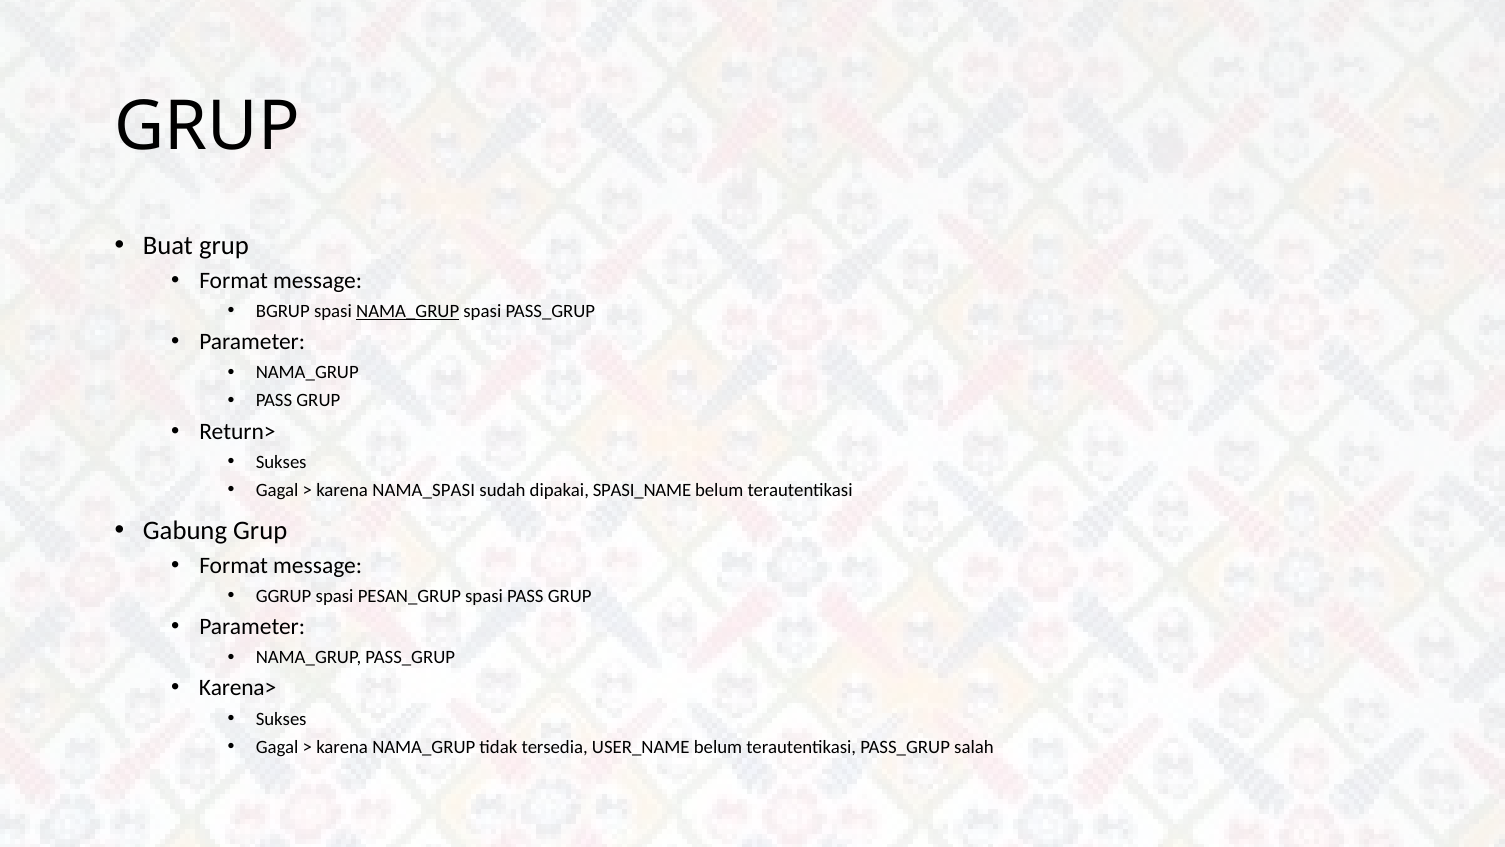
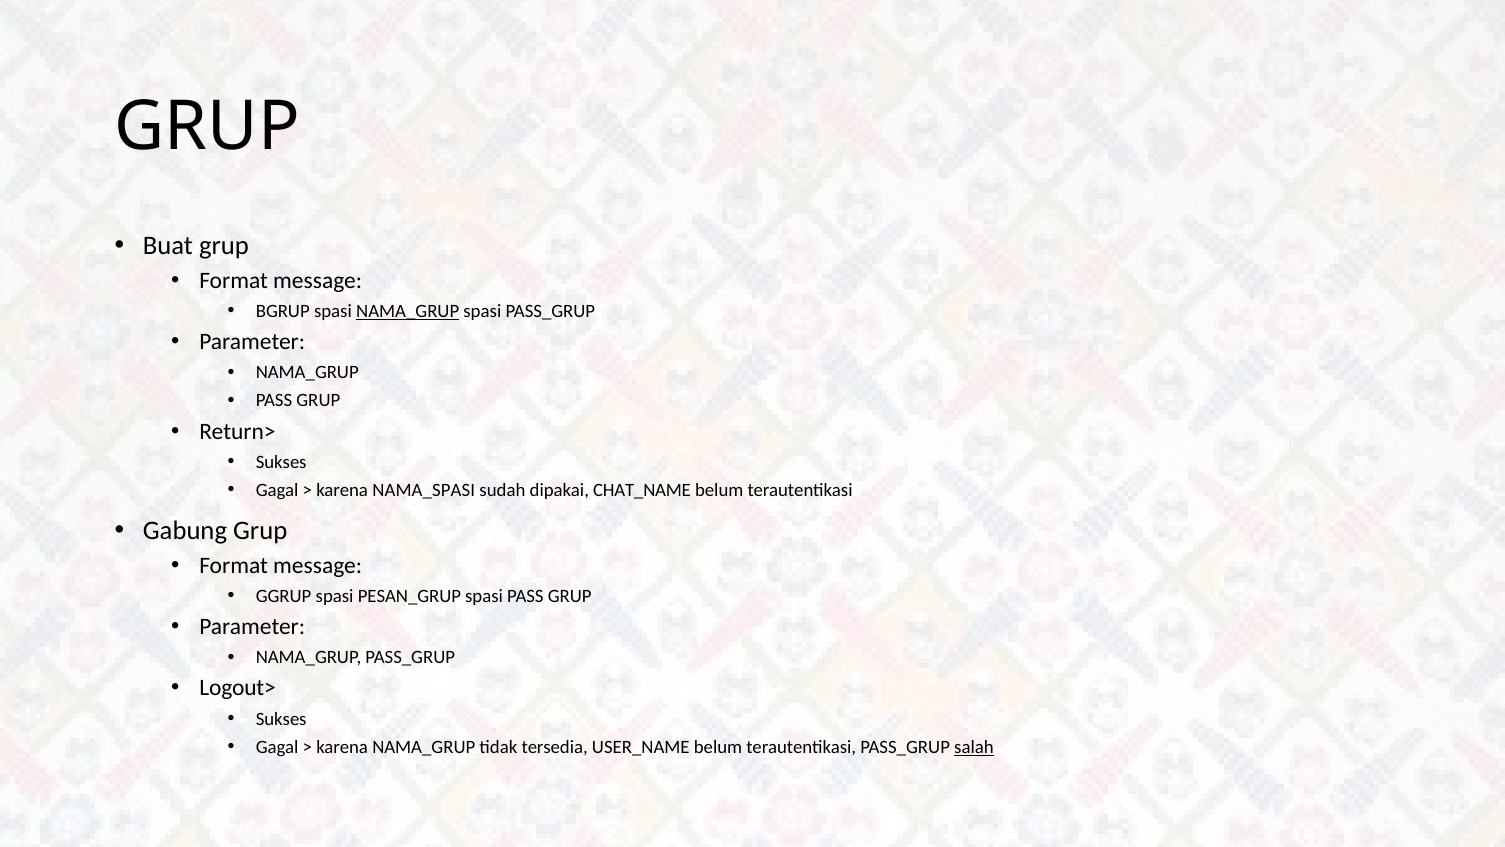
SPASI_NAME: SPASI_NAME -> CHAT_NAME (642, 490)
Karena>: Karena> -> Logout> (238, 688)
salah underline: none -> present (974, 747)
